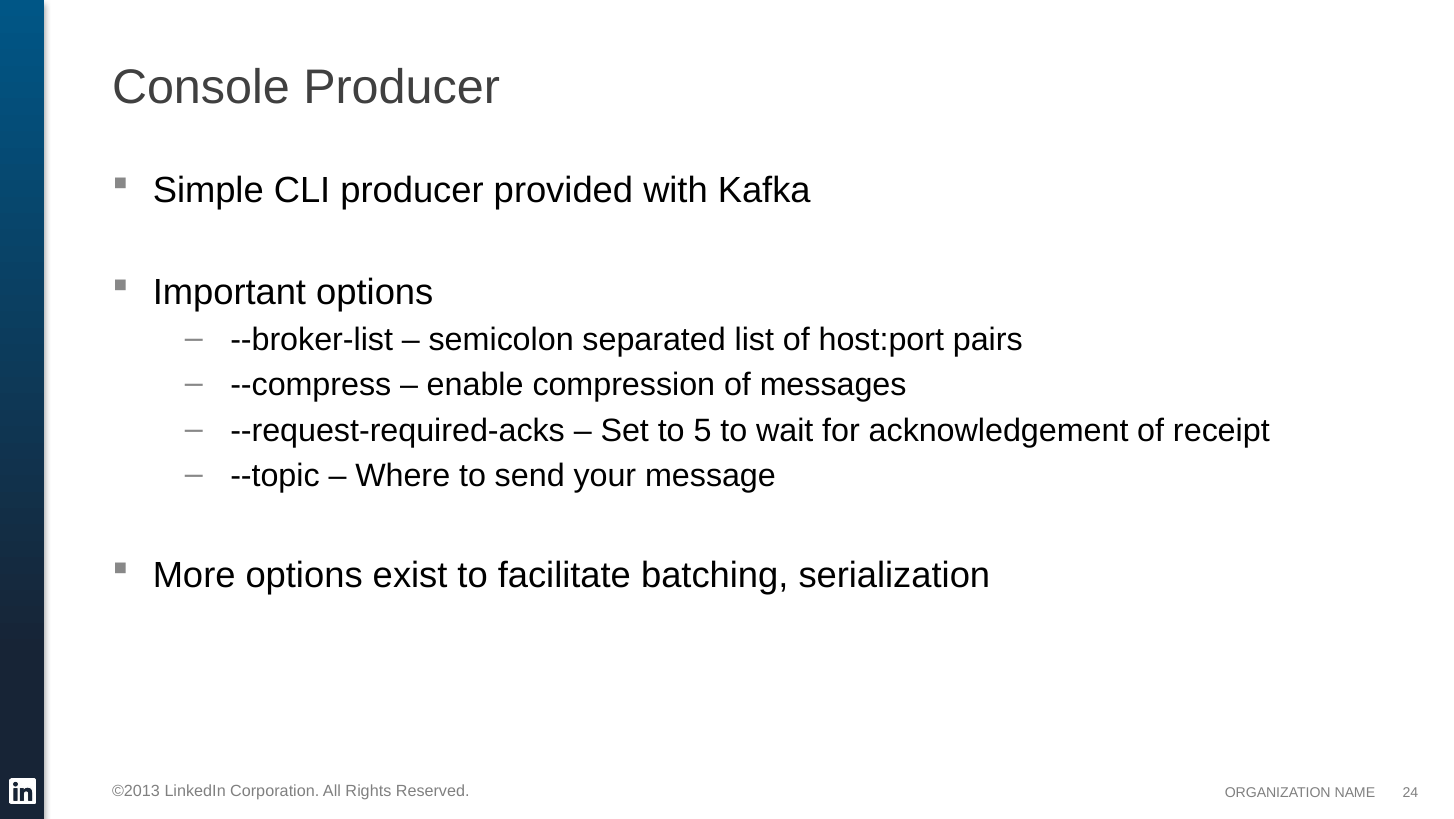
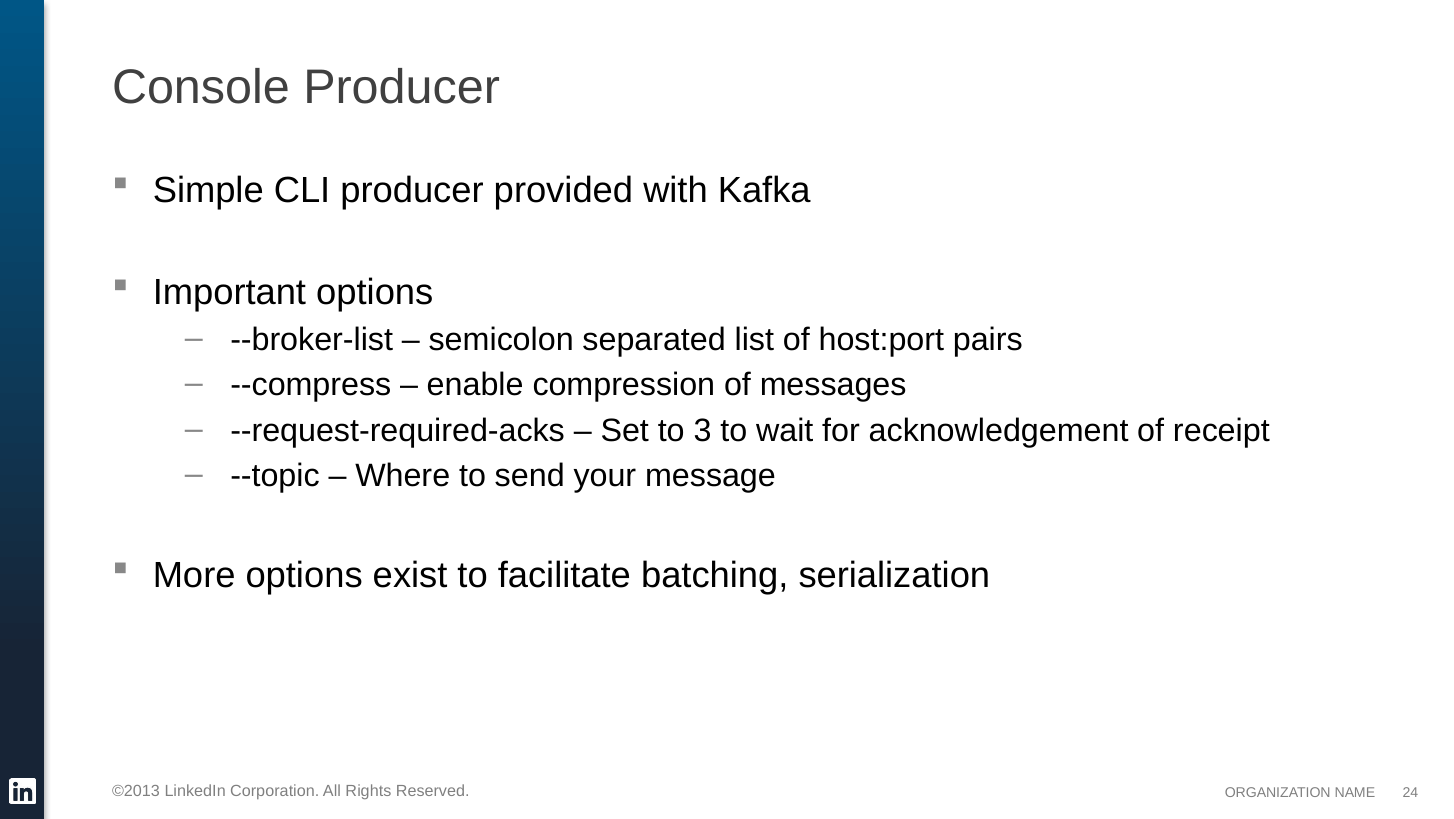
5: 5 -> 3 (703, 430)
